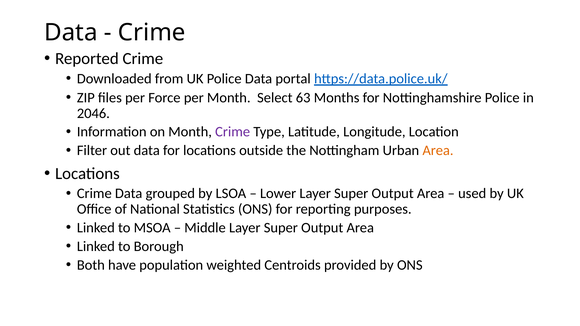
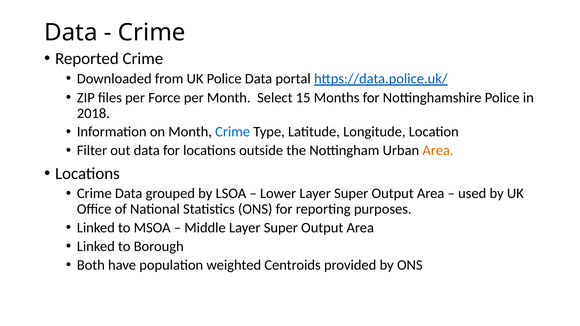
63: 63 -> 15 (303, 98)
2046: 2046 -> 2018 (93, 113)
Crime colour: purple -> blue (233, 132)
